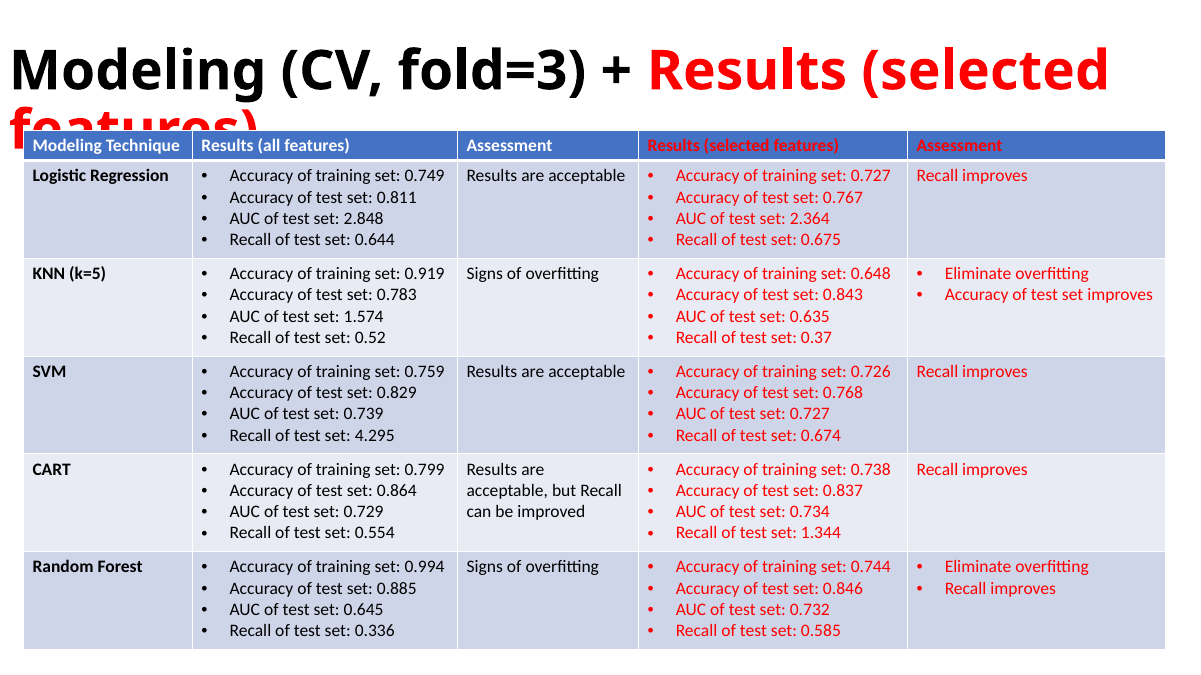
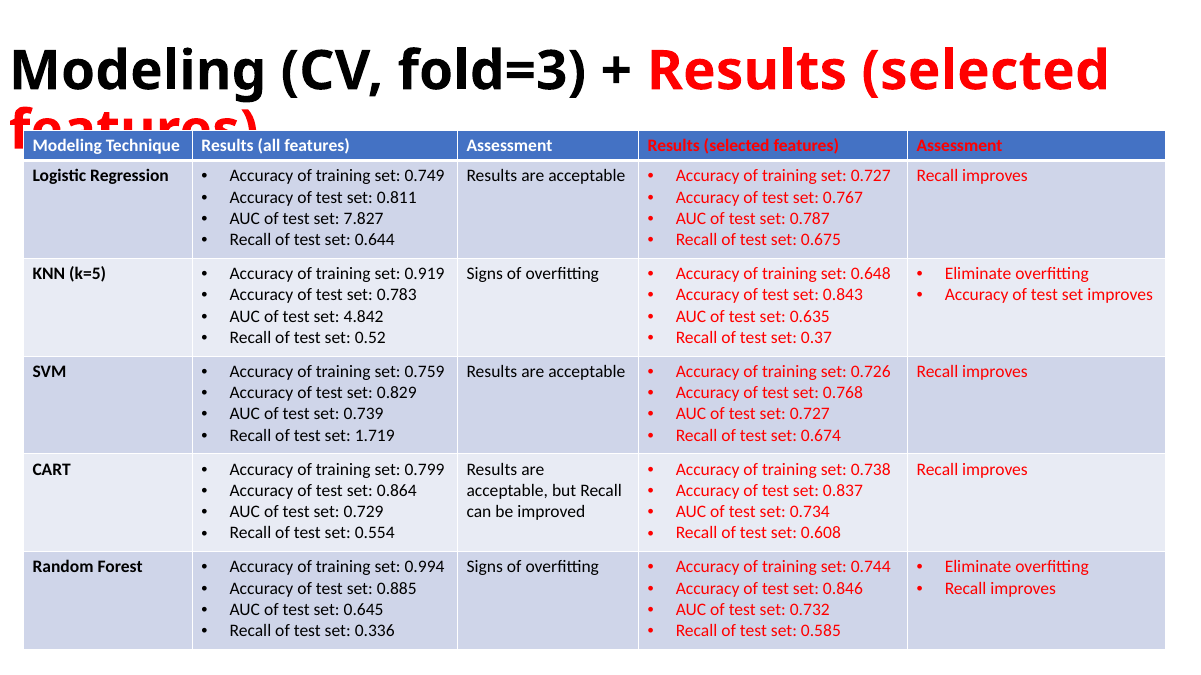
2.848: 2.848 -> 7.827 (364, 219)
2.364: 2.364 -> 0.787 (810, 219)
1.574: 1.574 -> 4.842 (364, 317)
4.295: 4.295 -> 1.719 (375, 436)
1.344: 1.344 -> 0.608 (821, 534)
